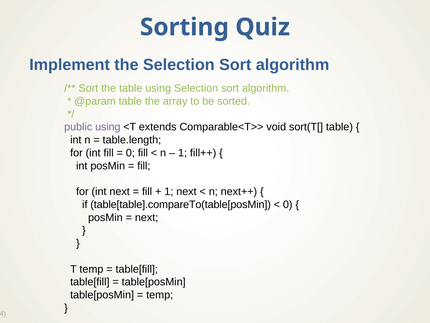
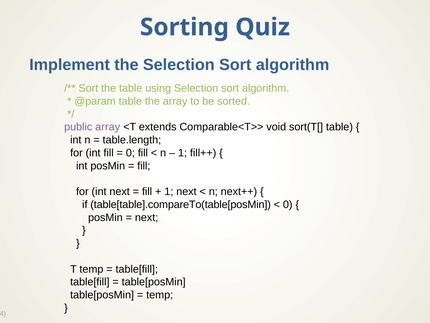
public using: using -> array (108, 127)
